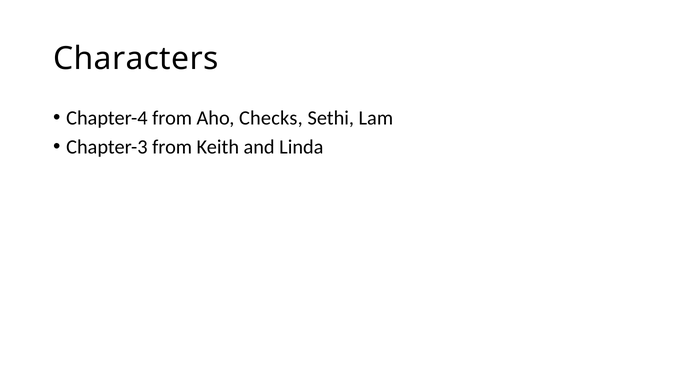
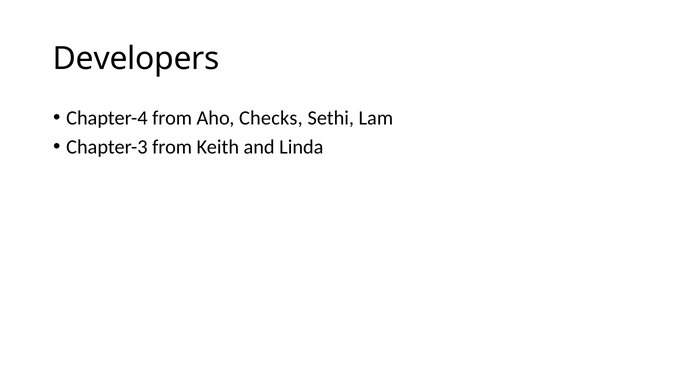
Characters: Characters -> Developers (136, 59)
